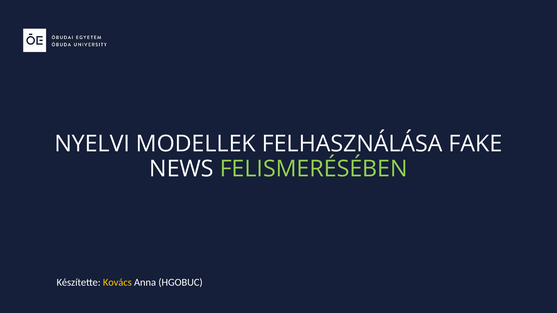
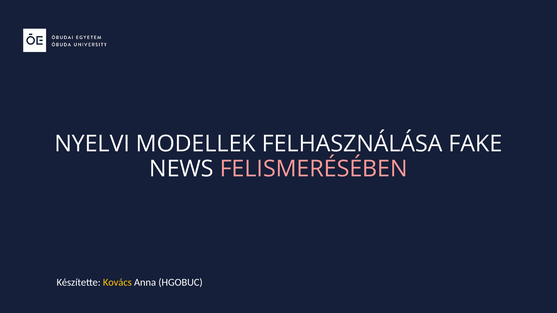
FELISMERÉSÉBEN colour: light green -> pink (314, 169)
